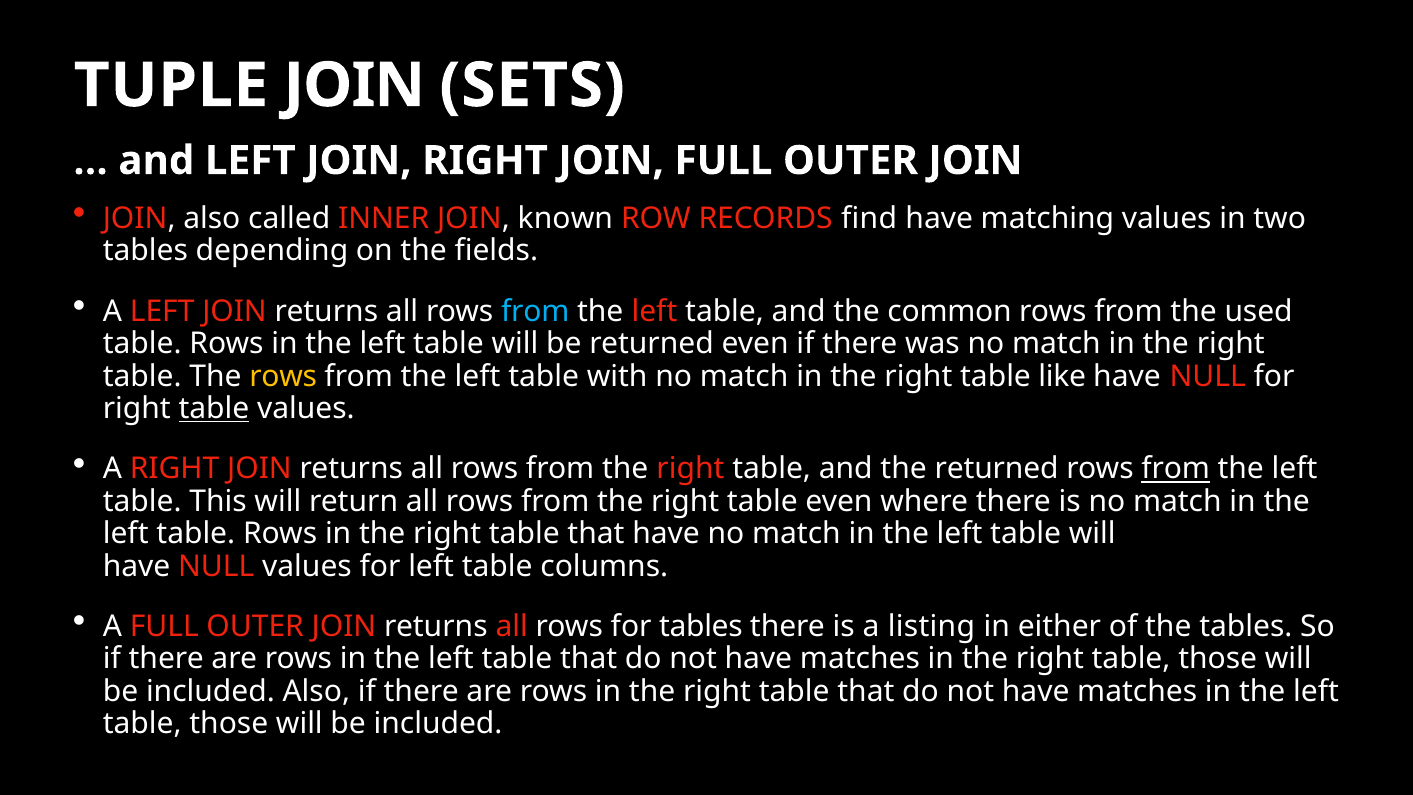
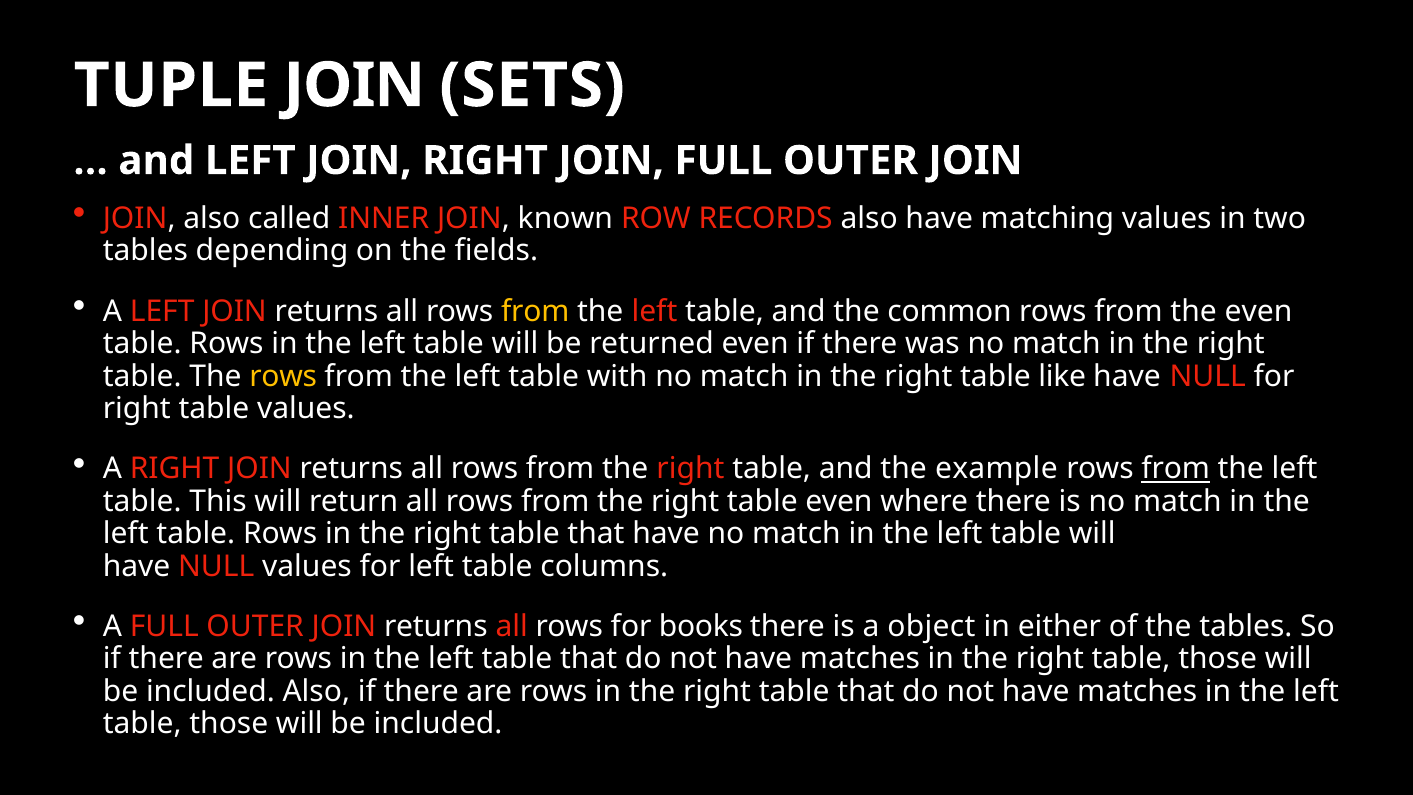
RECORDS find: find -> also (869, 218)
from colour: light blue -> yellow (535, 311)
the used: used -> even (1258, 311)
table underline: present -> none (214, 408)
the returned: returned -> example (996, 469)
for tables: tables -> books (701, 626)
listing: listing -> object (931, 626)
